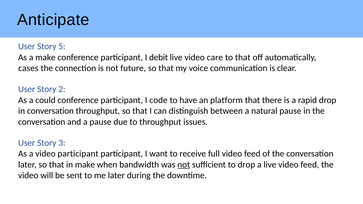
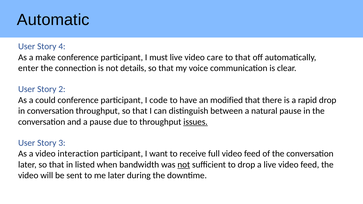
Anticipate: Anticipate -> Automatic (53, 20)
5: 5 -> 4 (62, 47)
debit: debit -> must (159, 57)
cases: cases -> enter (28, 68)
future: future -> details (133, 68)
platform: platform -> modified (227, 100)
issues underline: none -> present (196, 122)
video participant: participant -> interaction (78, 154)
in make: make -> listed (85, 165)
